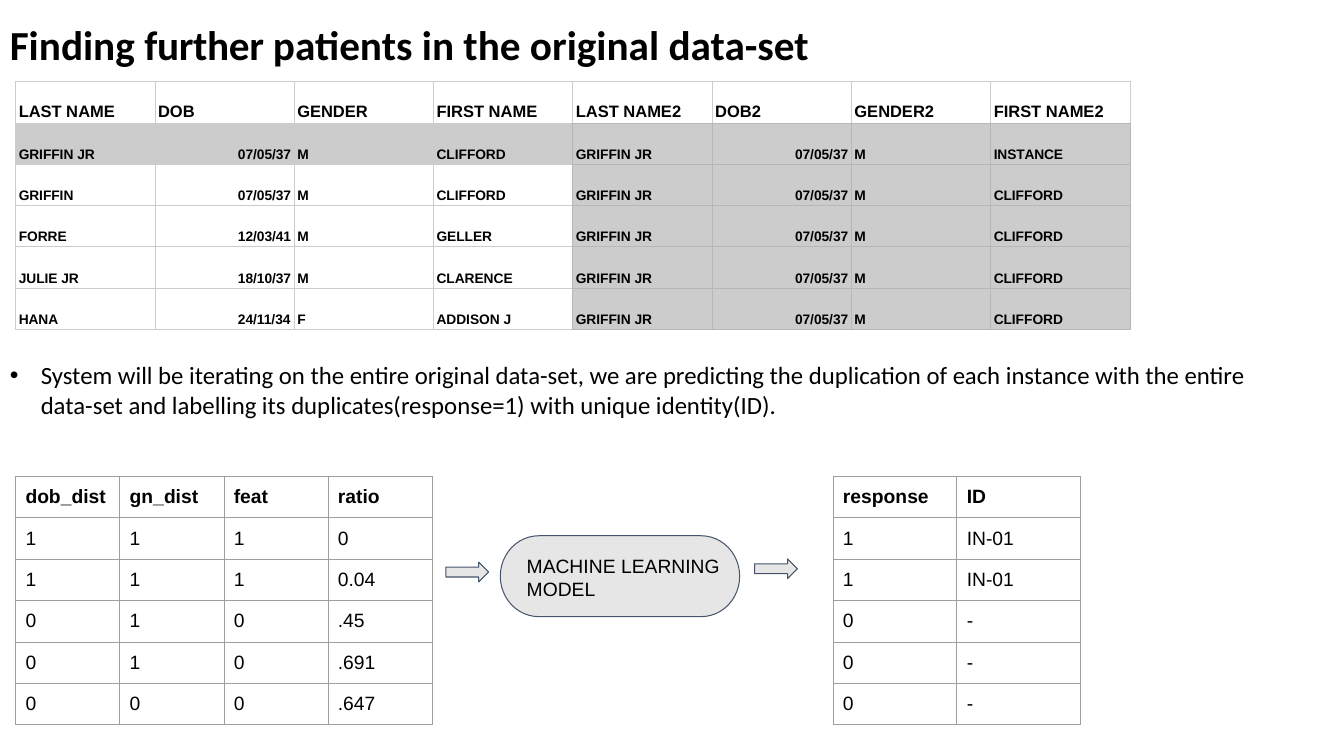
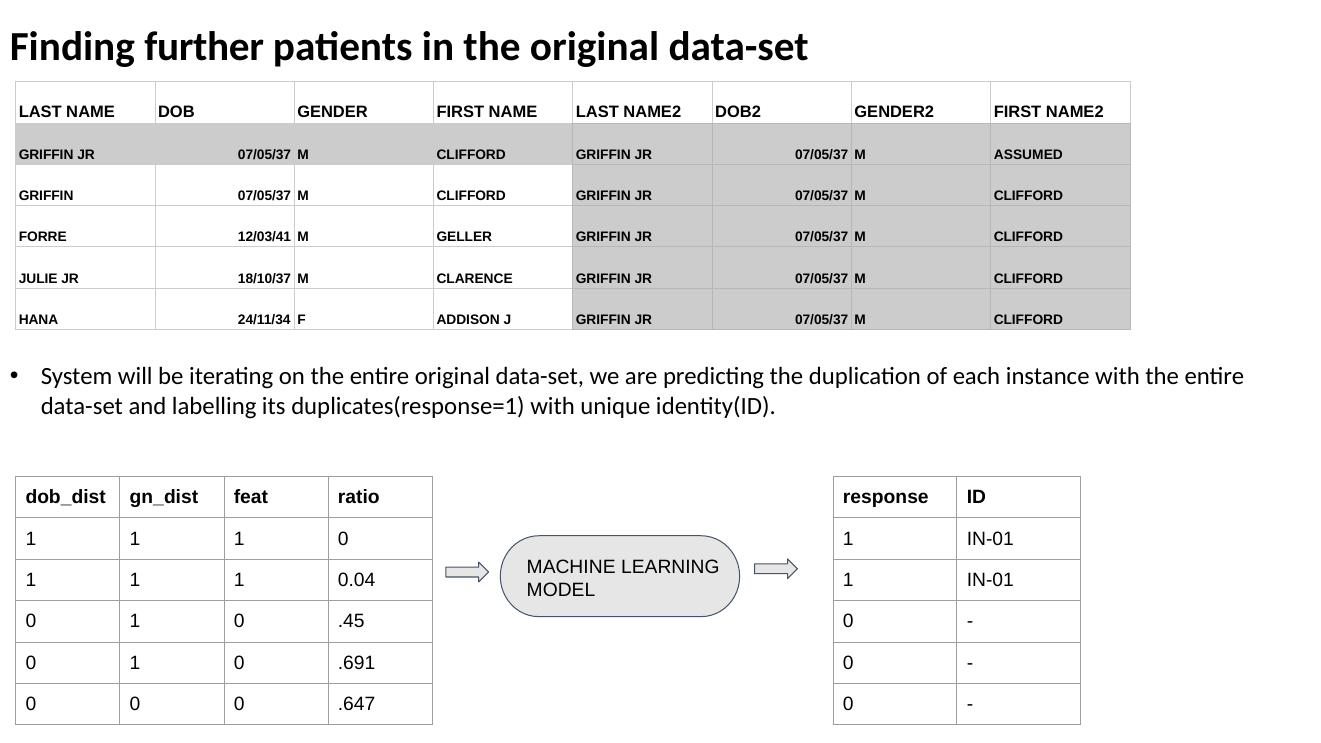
M INSTANCE: INSTANCE -> ASSUMED (1028, 155)
